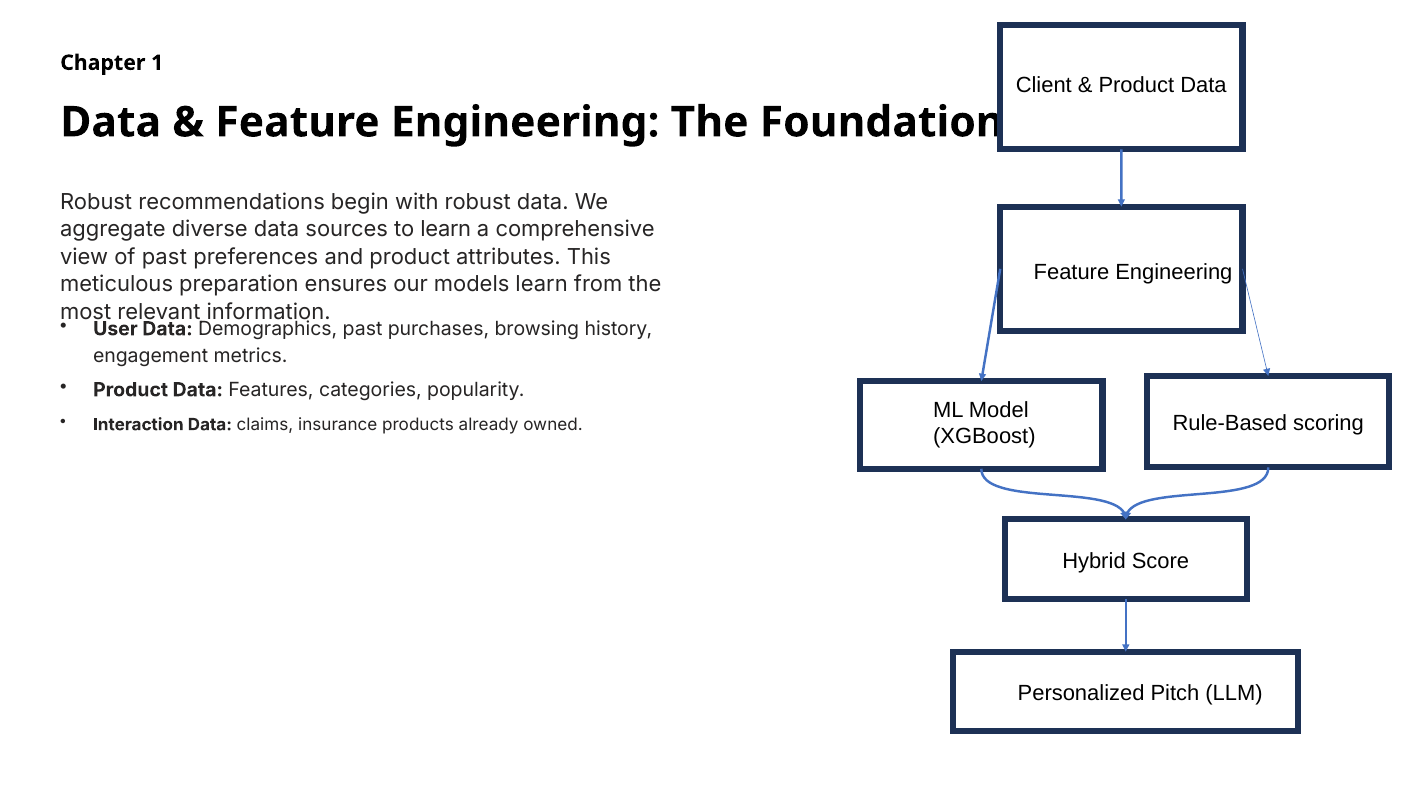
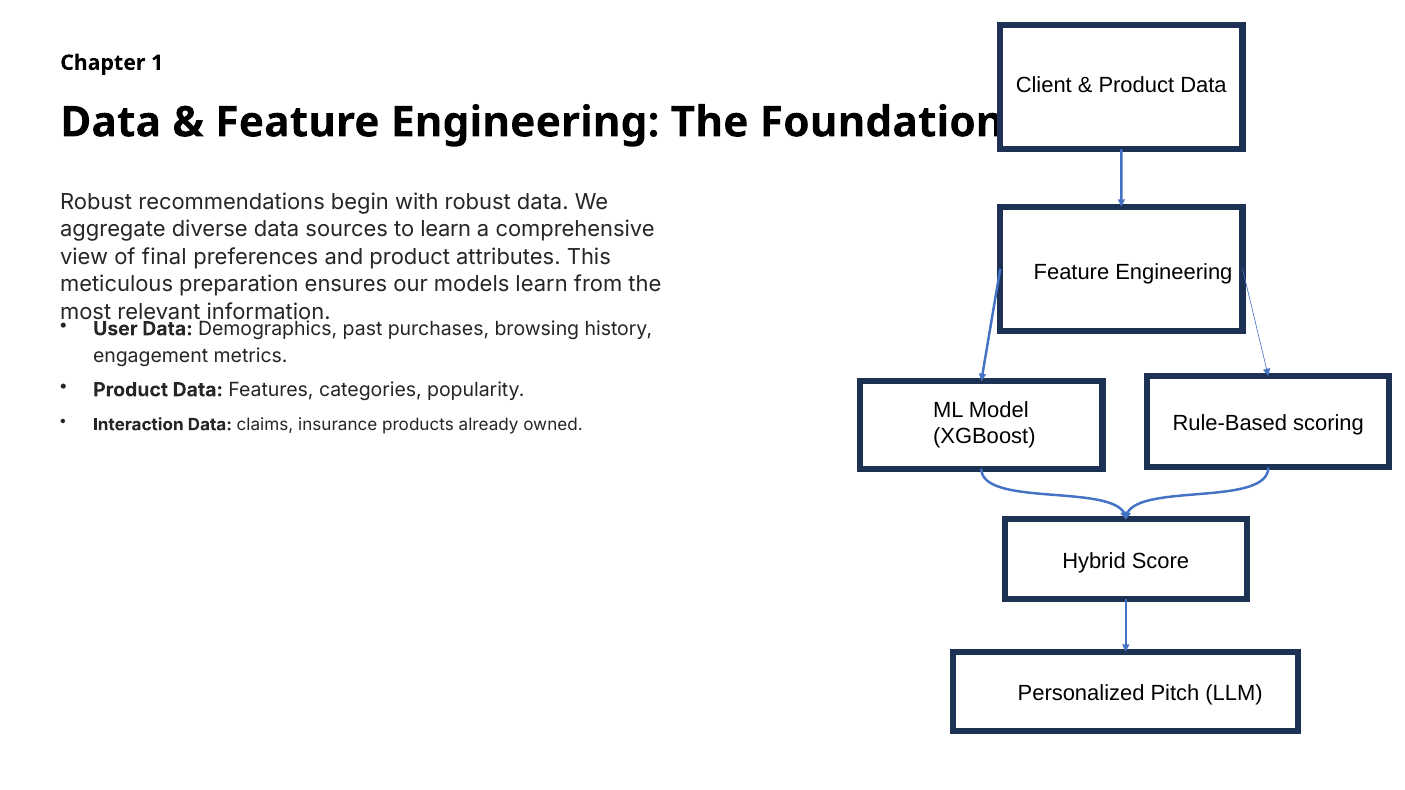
of past: past -> final (164, 257)
